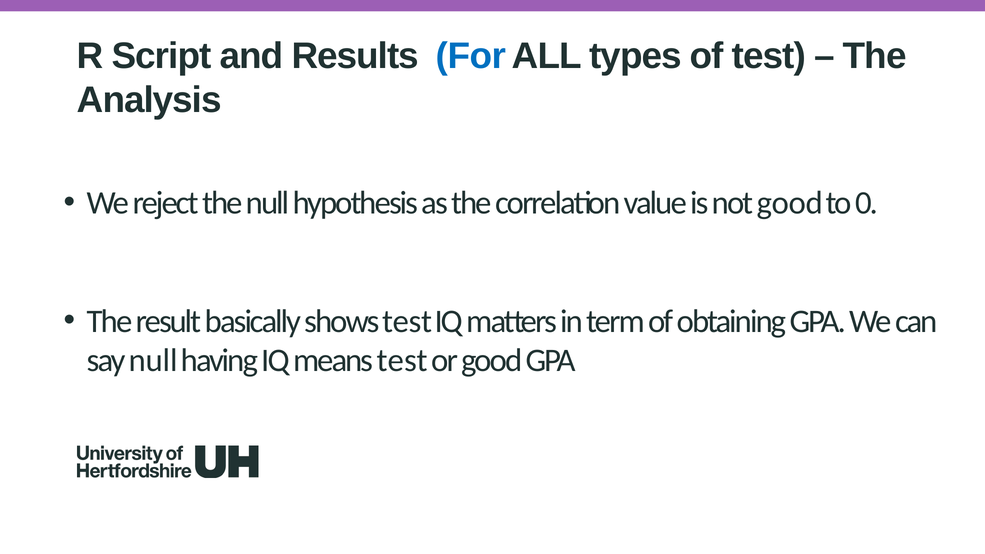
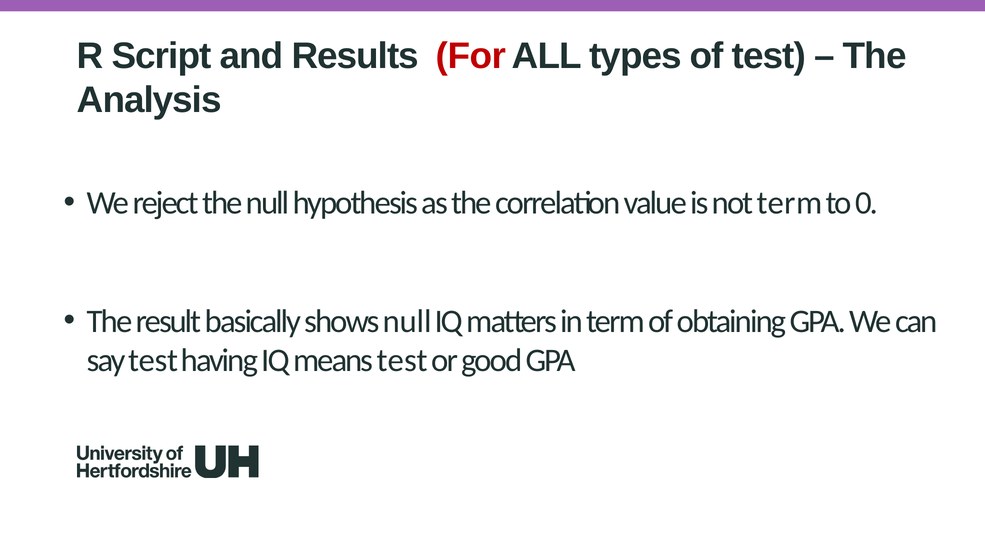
For colour: blue -> red (471, 56)
not good: good -> term (789, 203)
shows test: test -> null (407, 321)
say null: null -> test (153, 361)
